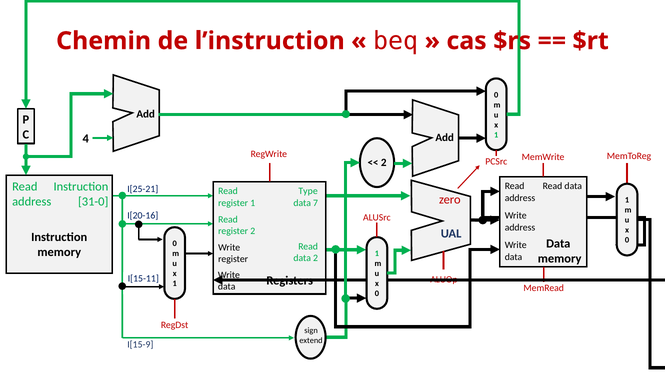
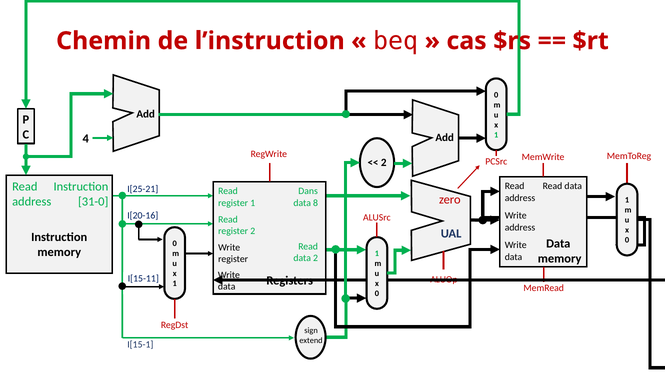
Type: Type -> Dans (308, 191)
7: 7 -> 8 (316, 203)
I[15-9: I[15-9 -> I[15-1 (140, 345)
